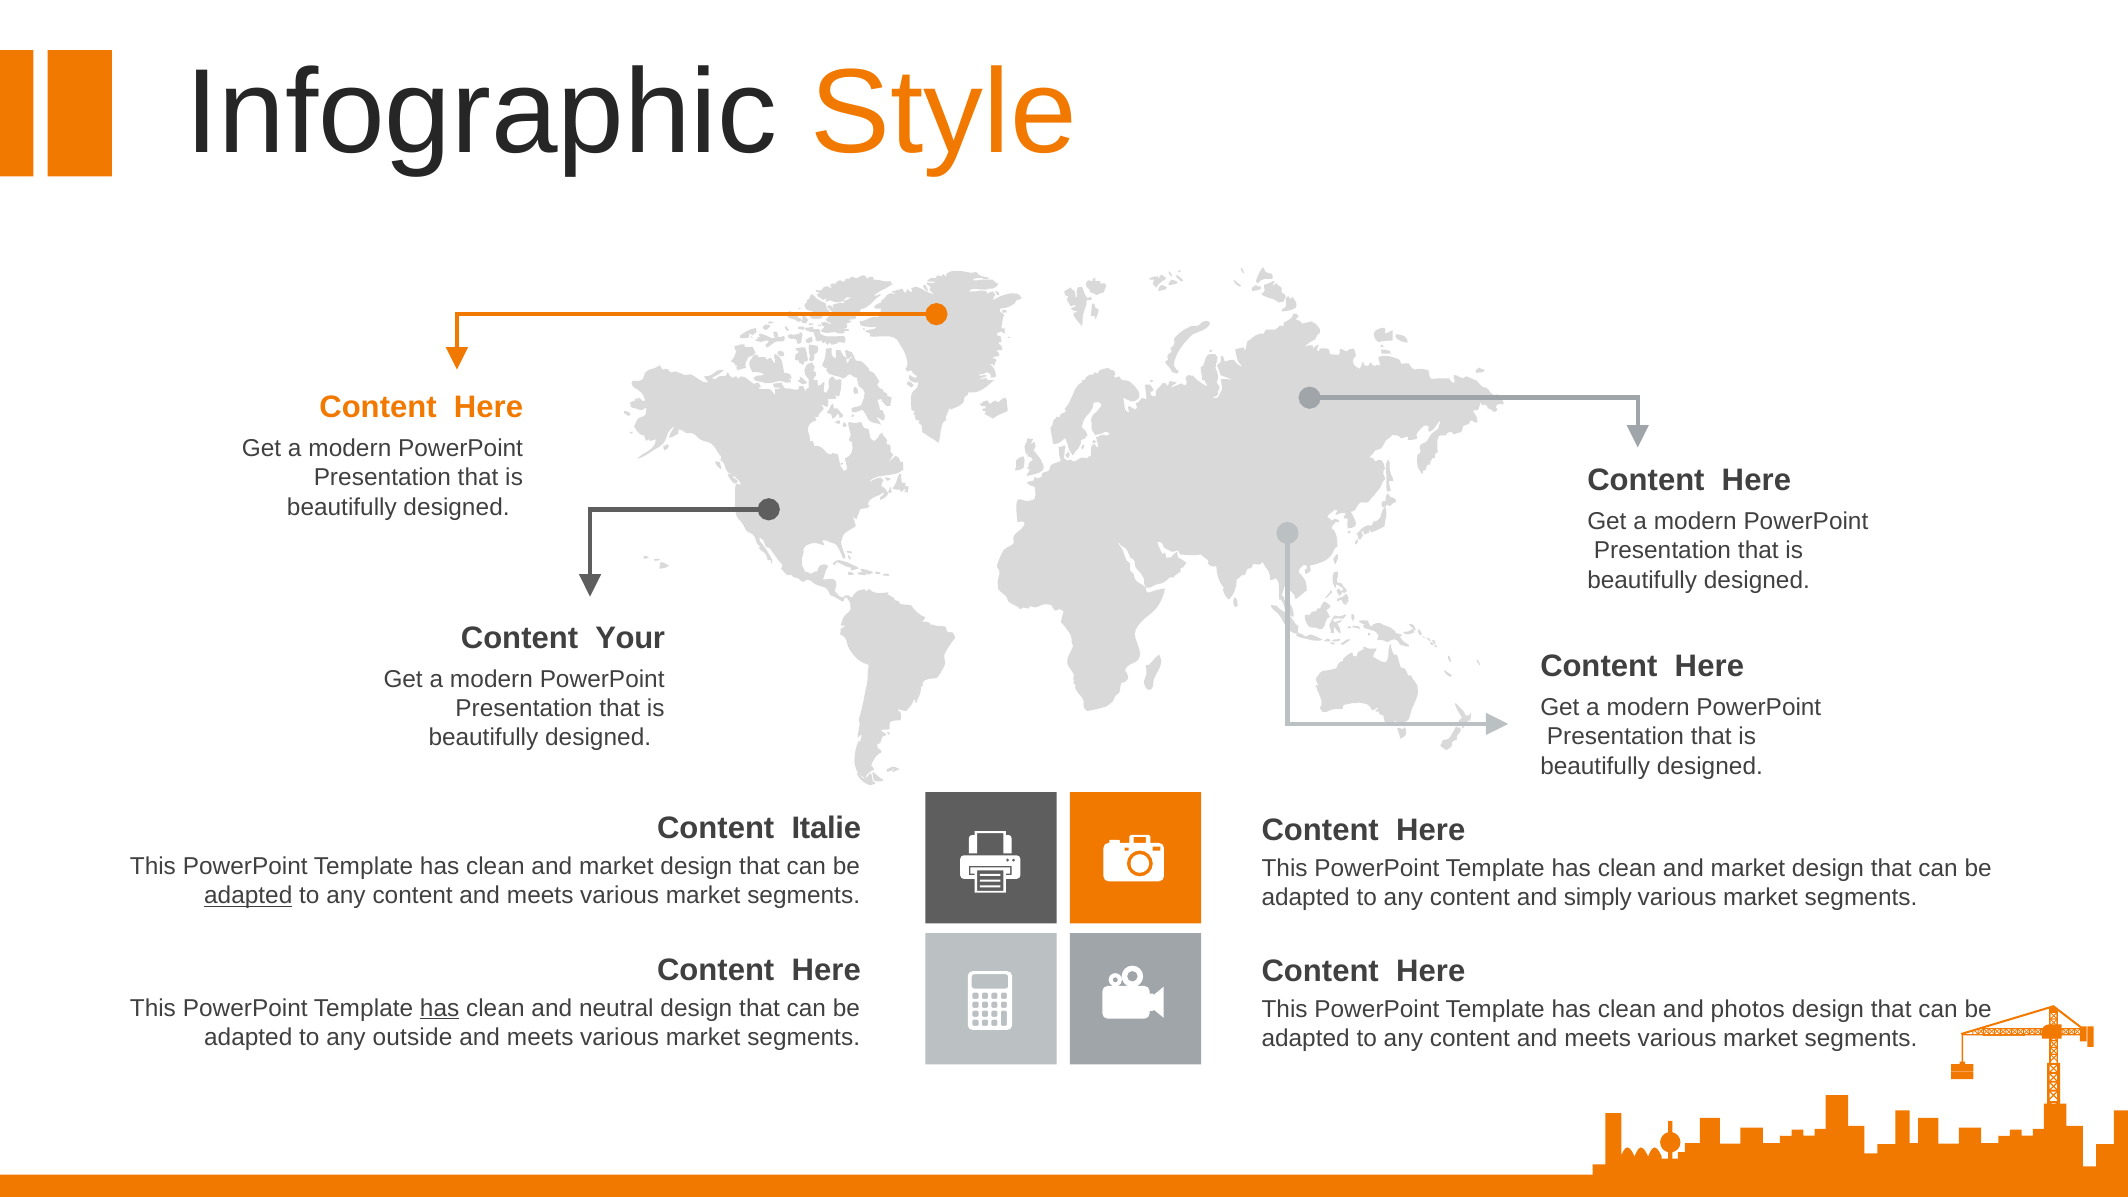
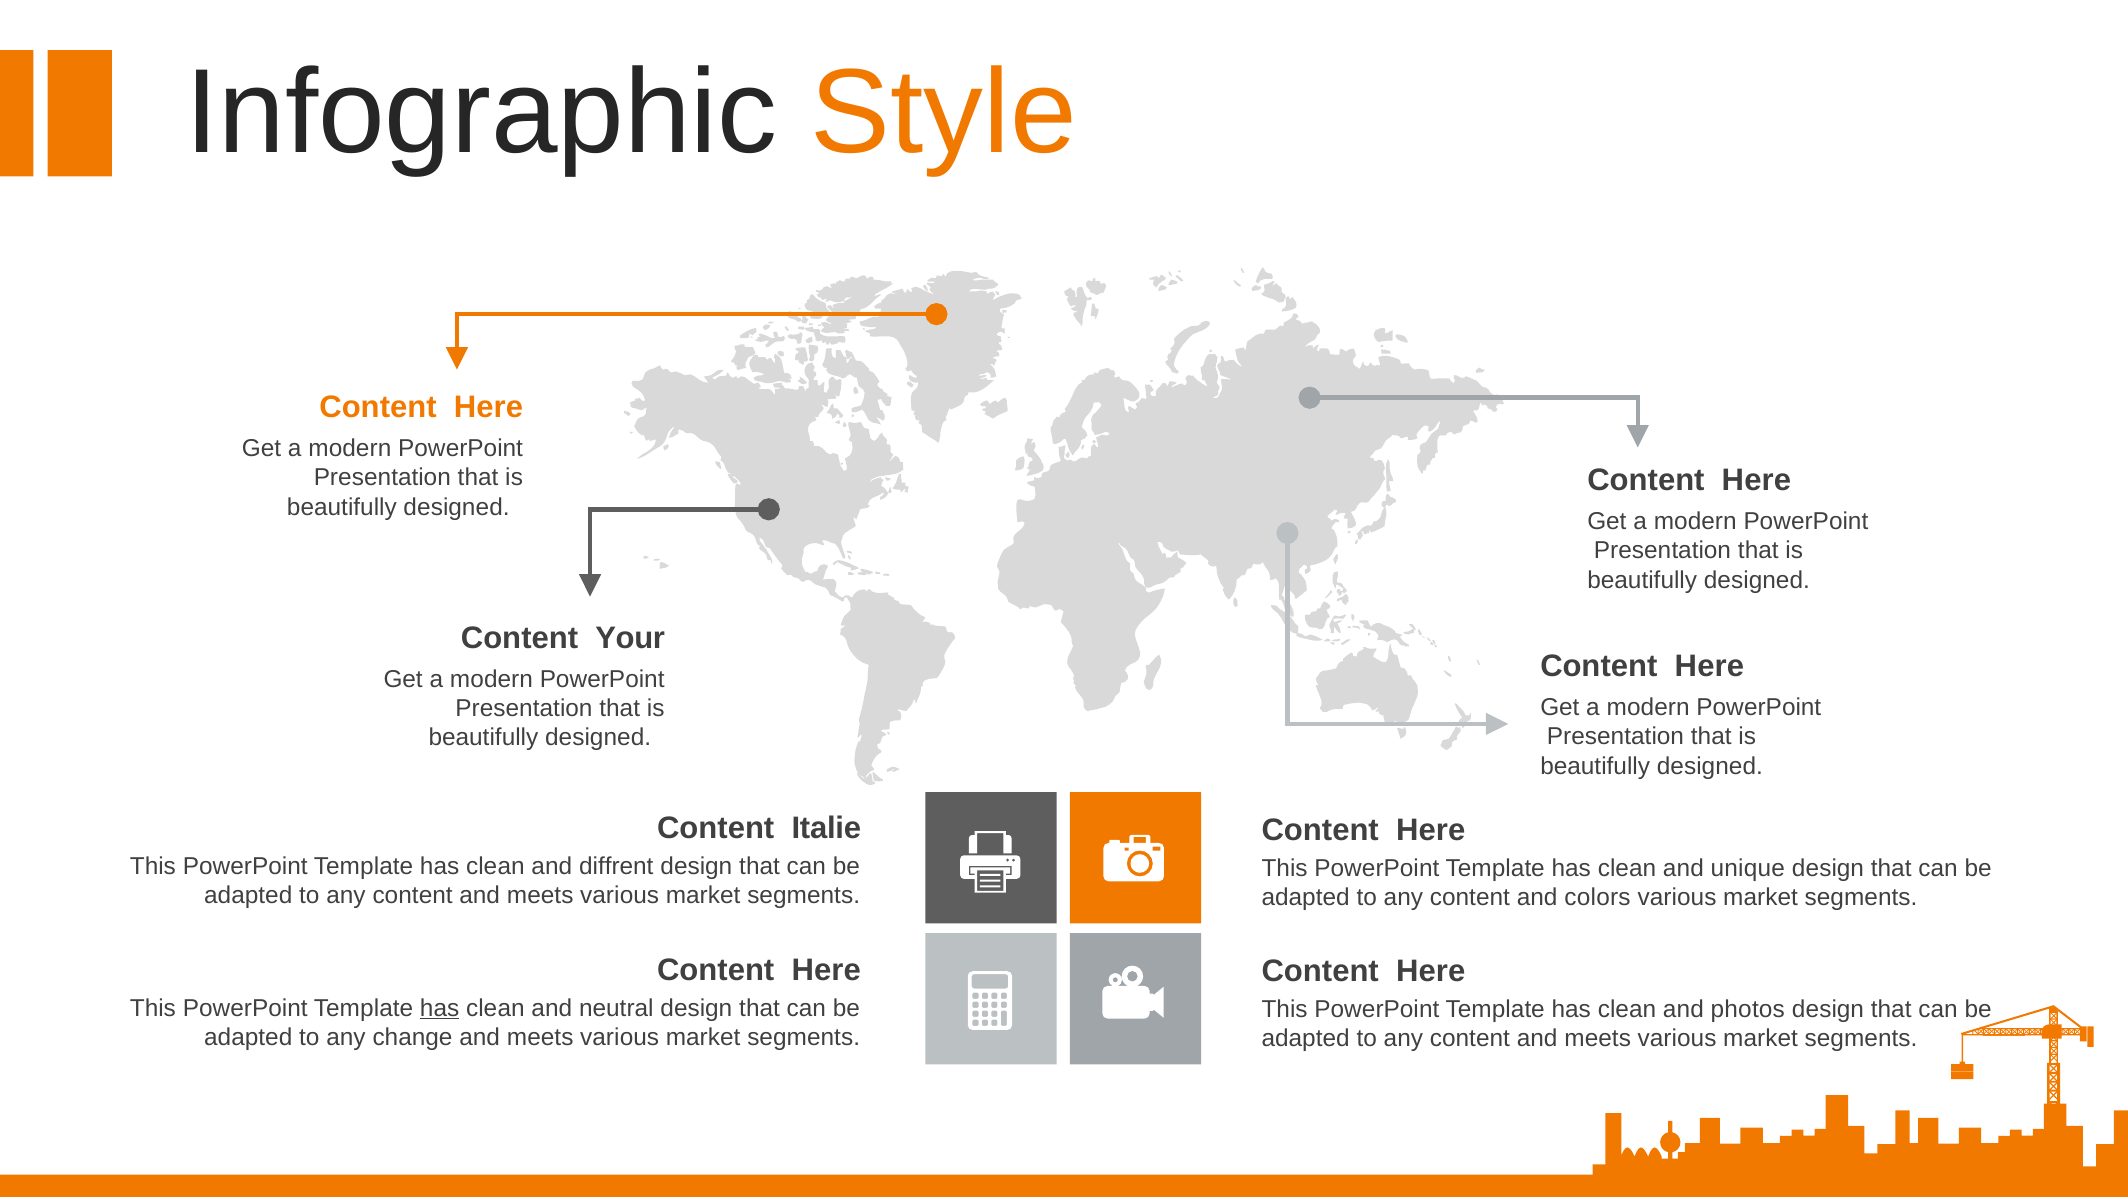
market: market -> diffrent (616, 866)
market: market -> unique (1748, 868)
adapted underline: present -> none (248, 896)
simply: simply -> colors (1598, 897)
outside: outside -> change (413, 1037)
